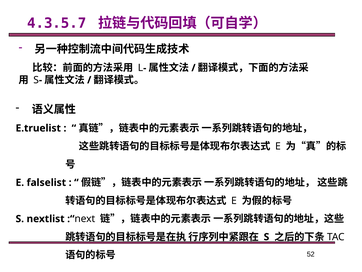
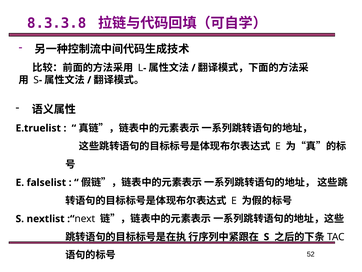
4.3.5.7: 4.3.5.7 -> 8.3.3.8 (57, 23)
